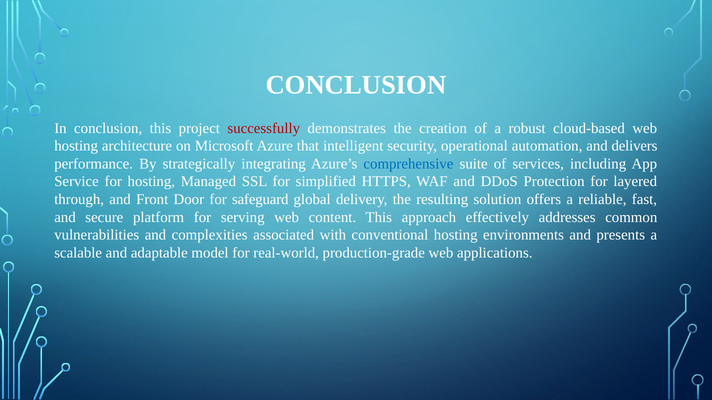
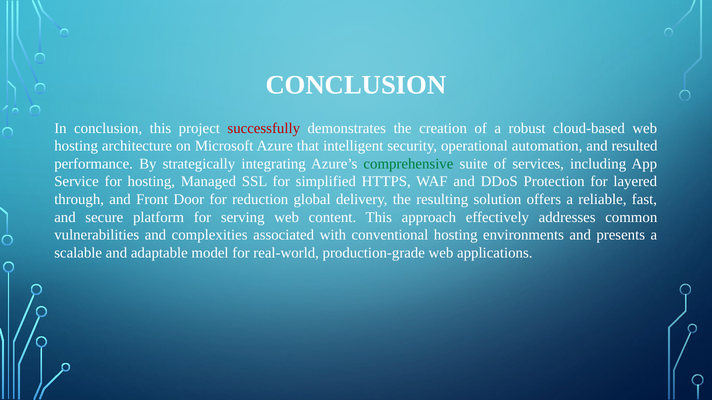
delivers: delivers -> resulted (634, 146)
comprehensive colour: blue -> green (408, 164)
safeguard: safeguard -> reduction (260, 200)
